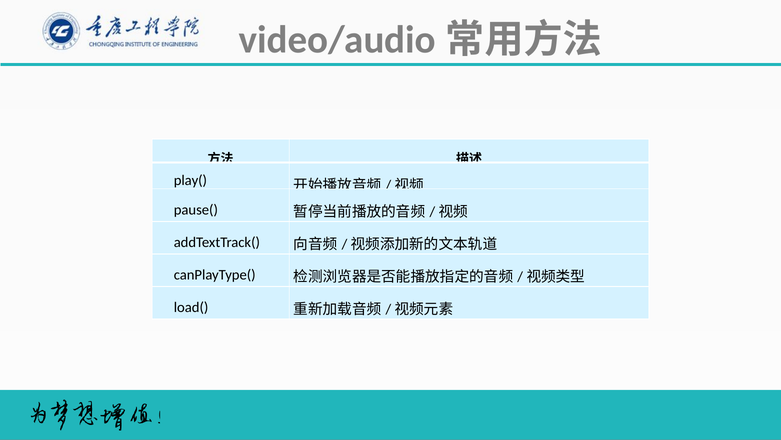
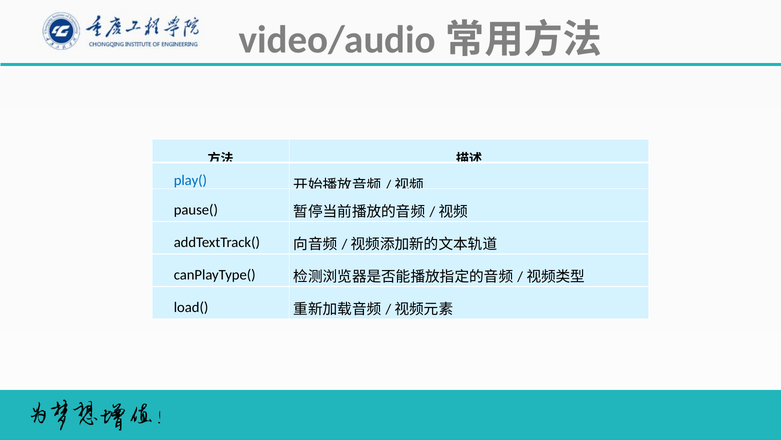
play( colour: black -> blue (190, 180)
